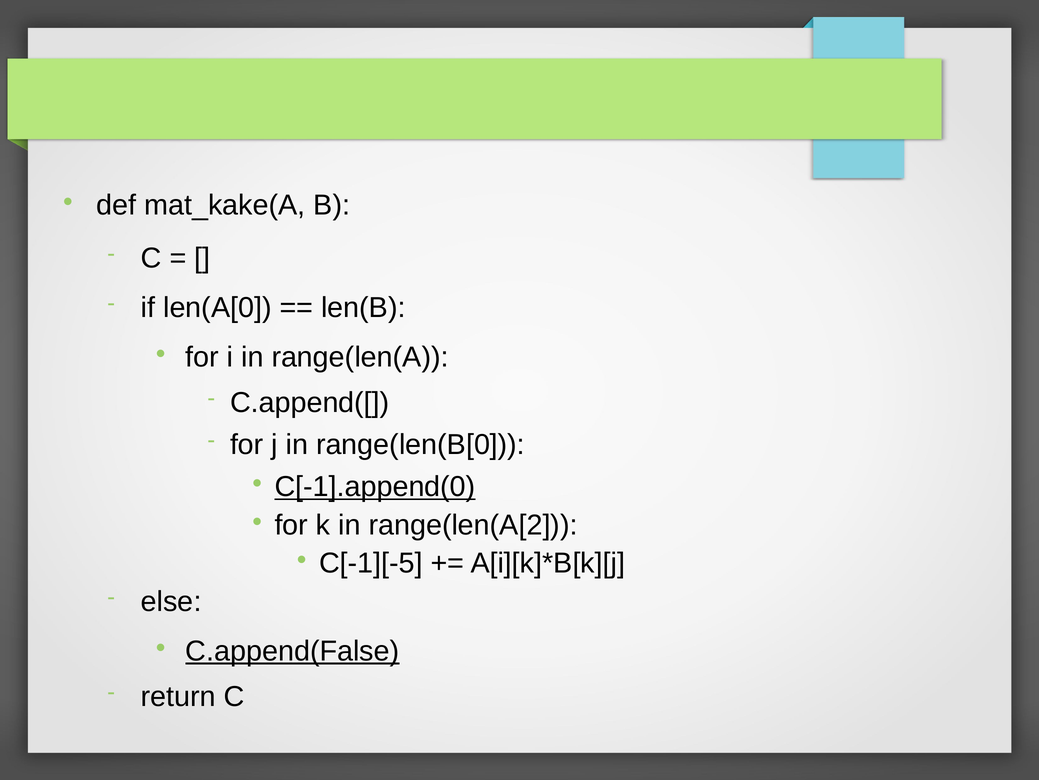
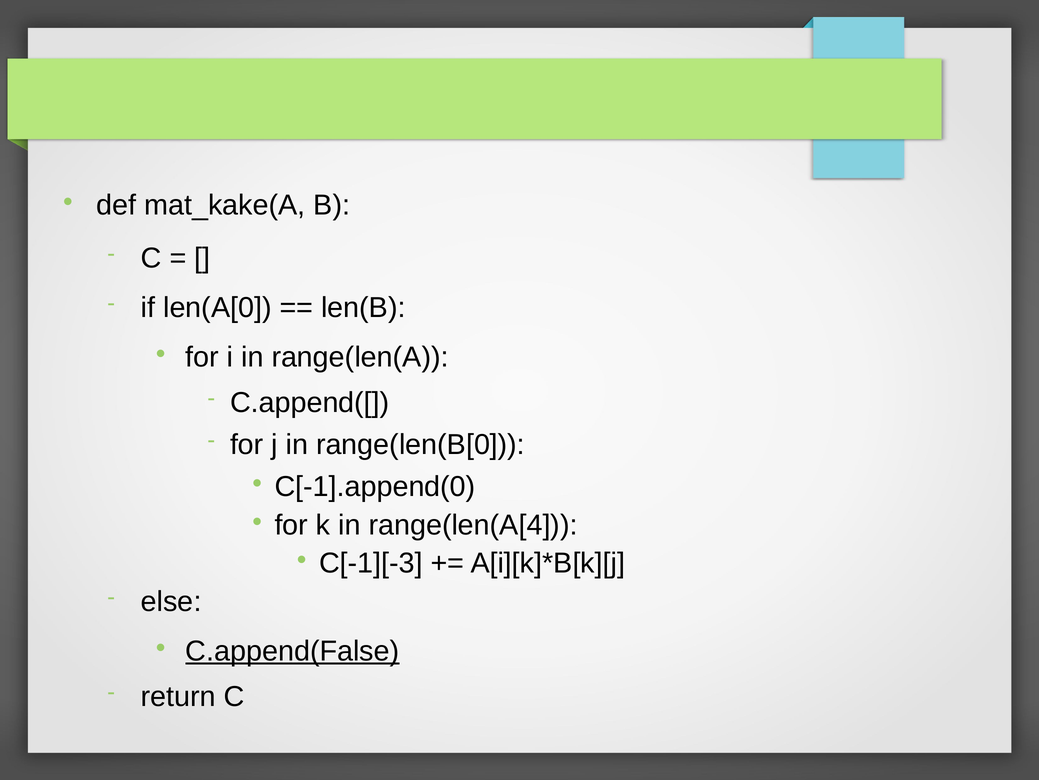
C[-1].append(0 underline: present -> none (375, 486)
range(len(A[2: range(len(A[2 -> range(len(A[4 (473, 525)
C[-1][-5: C[-1][-5 -> C[-1][-3 (371, 563)
